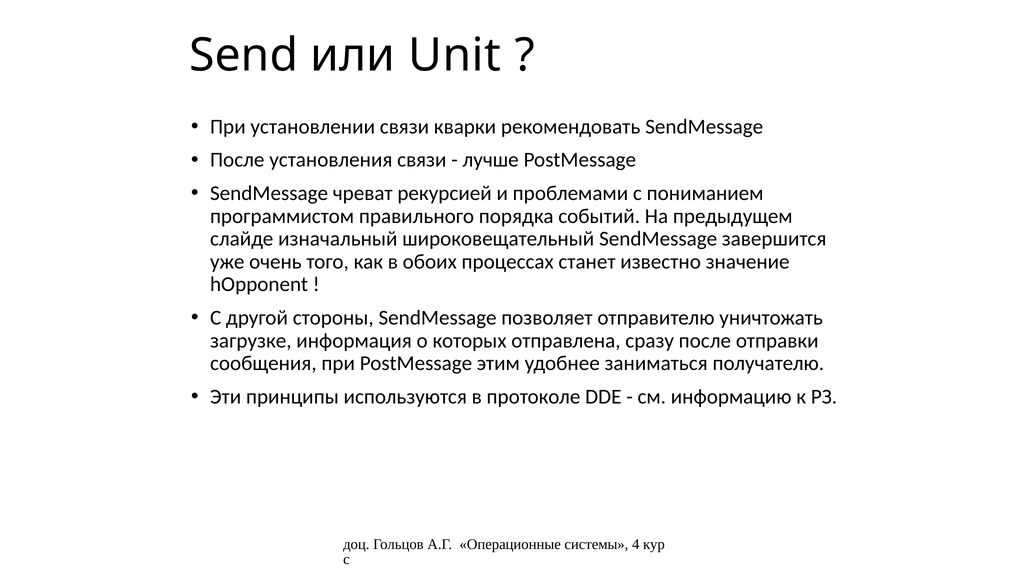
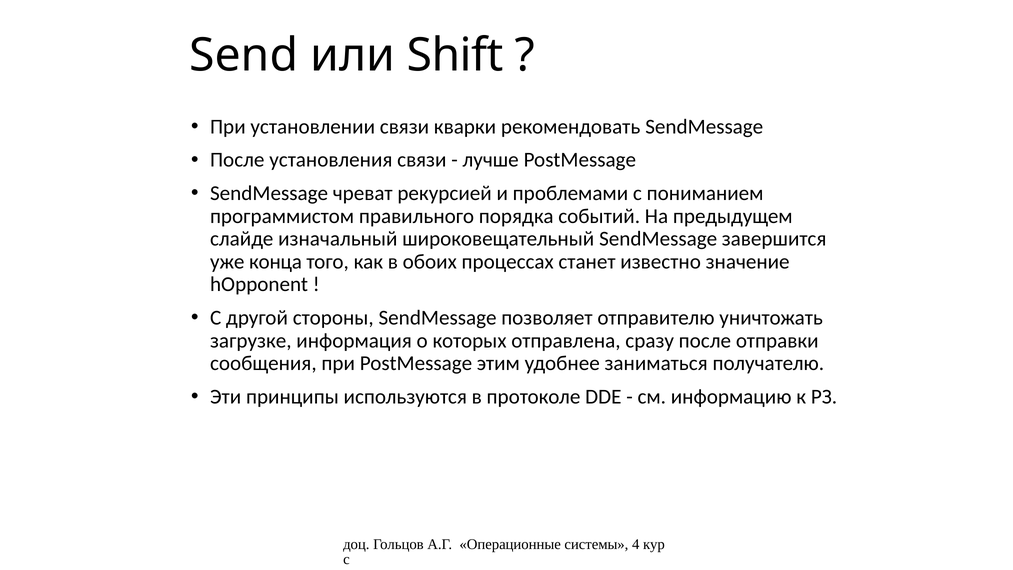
Unit: Unit -> Shift (455, 55)
очень: очень -> конца (275, 262)
